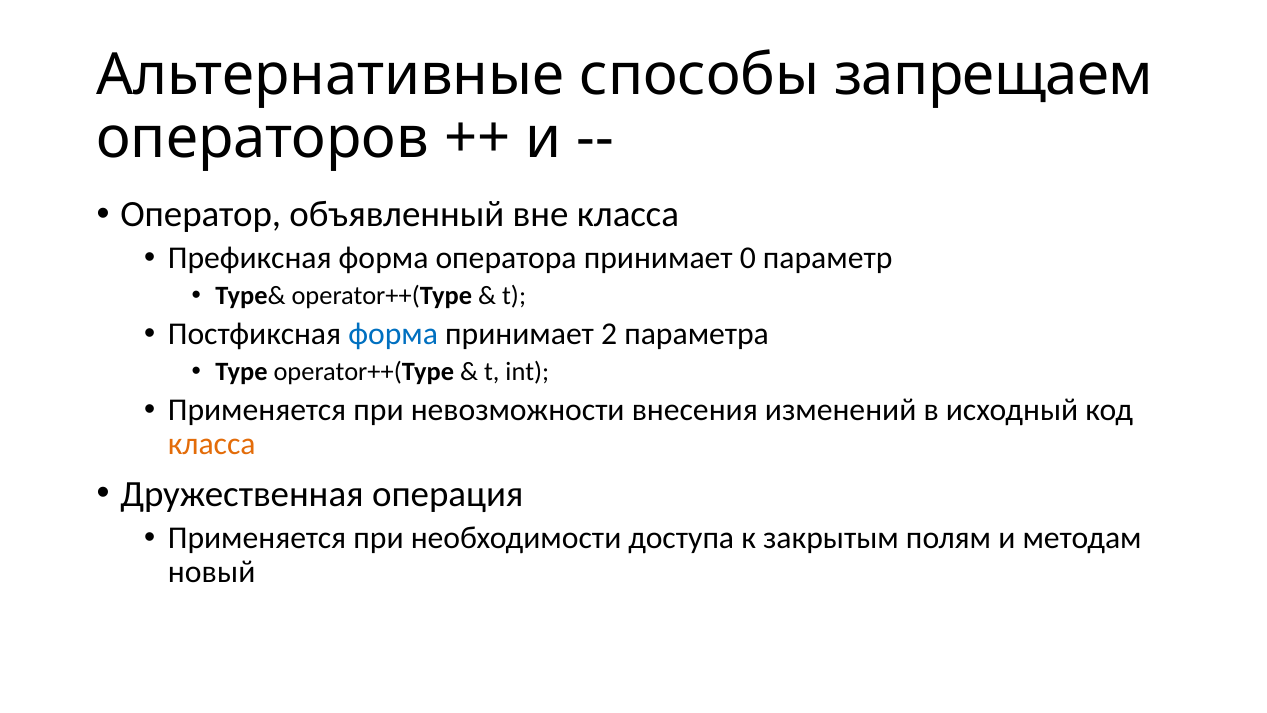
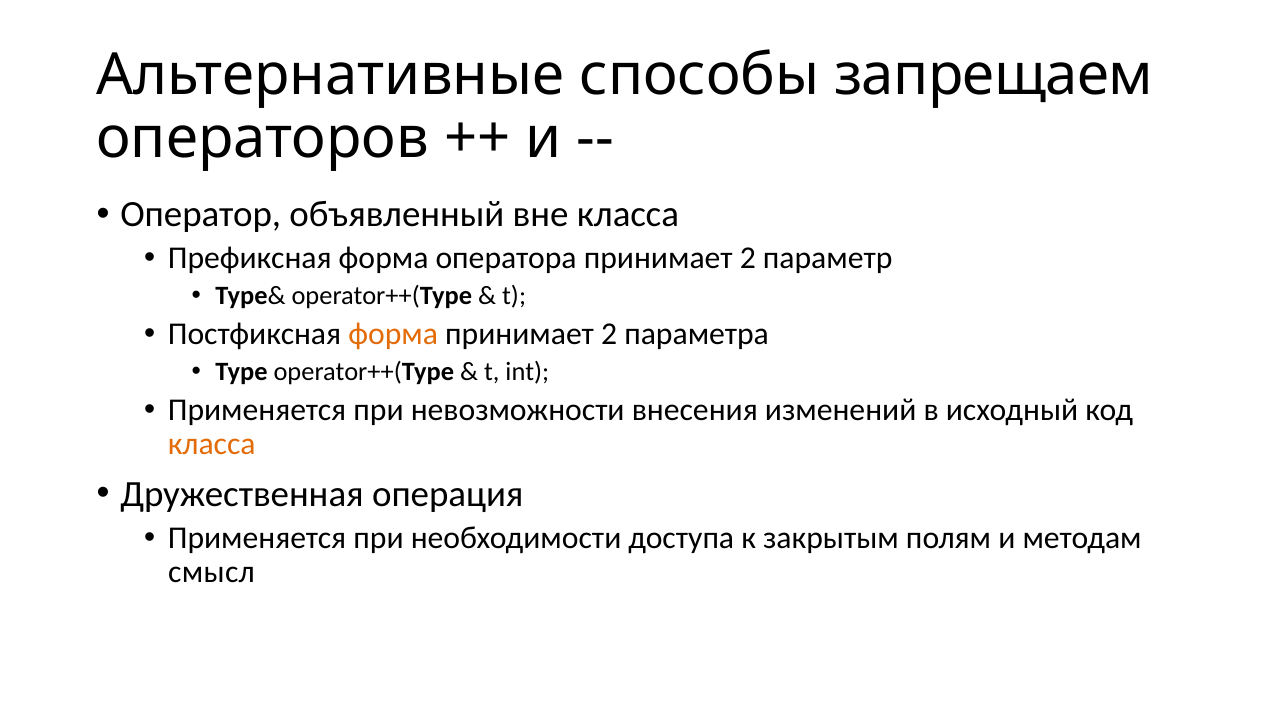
оператора принимает 0: 0 -> 2 (748, 258)
форма colour: blue -> orange (393, 334)
новый: новый -> смысл (212, 572)
